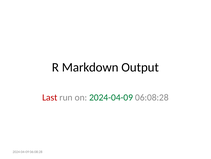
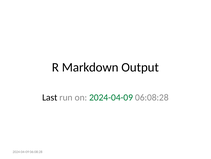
Last colour: red -> black (50, 97)
